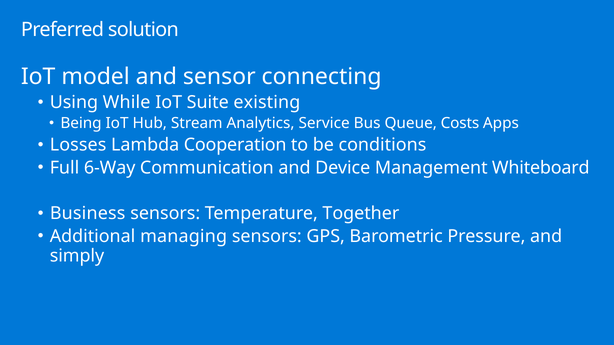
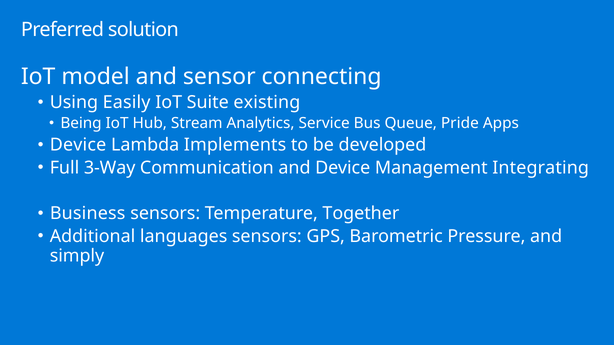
While: While -> Easily (127, 102)
Costs: Costs -> Pride (460, 124)
Losses: Losses -> Device (78, 145)
Cooperation: Cooperation -> Implements (235, 145)
conditions: conditions -> developed (382, 145)
6-Way: 6-Way -> 3-Way (110, 168)
Whiteboard: Whiteboard -> Integrating (541, 168)
managing: managing -> languages (184, 237)
